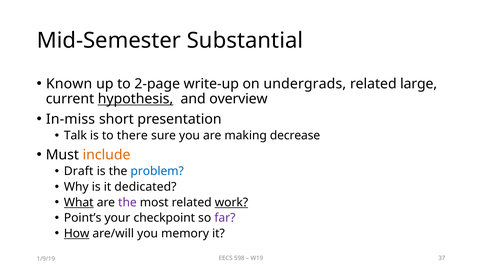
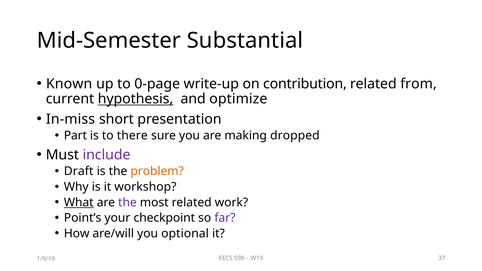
2-page: 2-page -> 0-page (157, 84)
undergrads: undergrads -> contribution (305, 84)
large: large -> from (419, 84)
overview: overview -> optimize (238, 99)
Talk: Talk -> Part (75, 136)
decrease: decrease -> dropped (295, 136)
include colour: orange -> purple (107, 155)
problem colour: blue -> orange (157, 171)
dedicated: dedicated -> workshop (145, 187)
work underline: present -> none (231, 202)
How underline: present -> none (77, 233)
memory: memory -> optional (185, 233)
